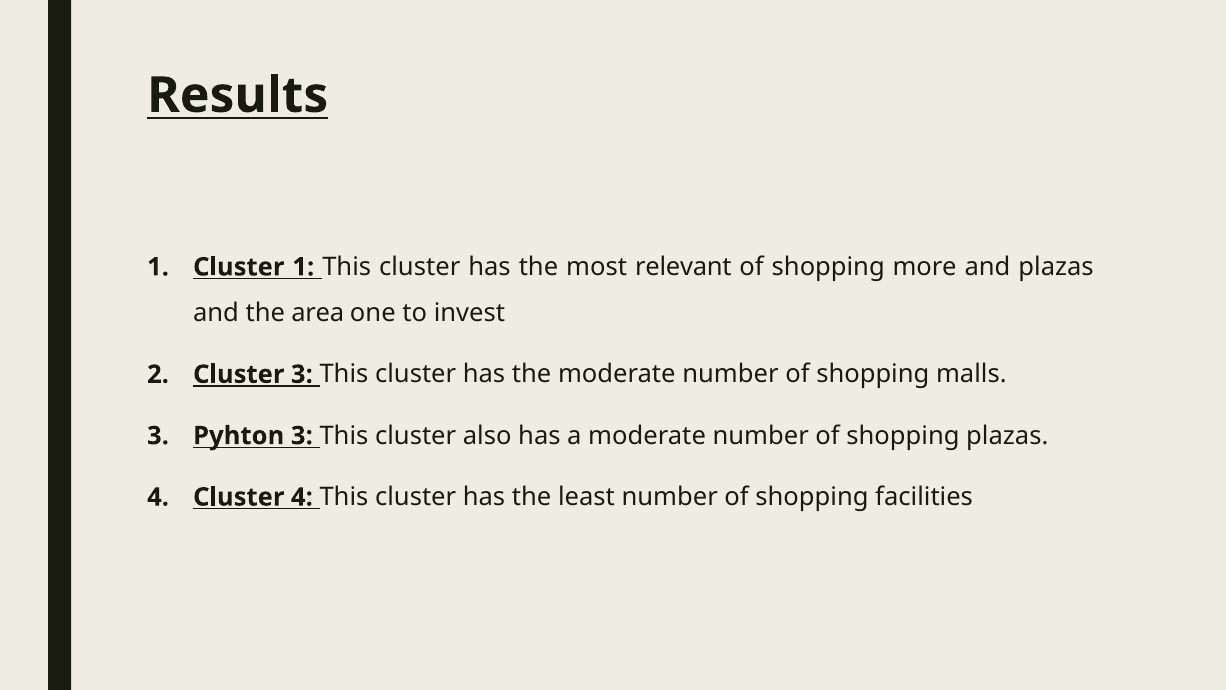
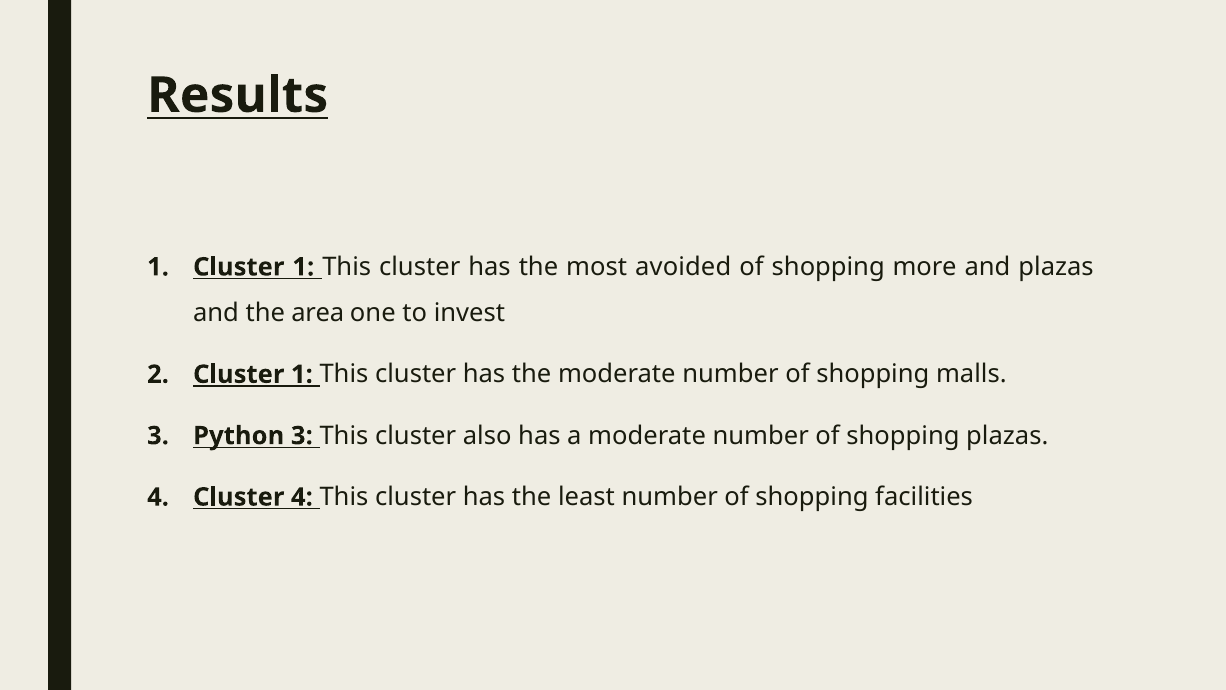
relevant: relevant -> avoided (683, 267)
2 Cluster 3: 3 -> 1 (302, 374)
Pyhton: Pyhton -> Python (239, 436)
